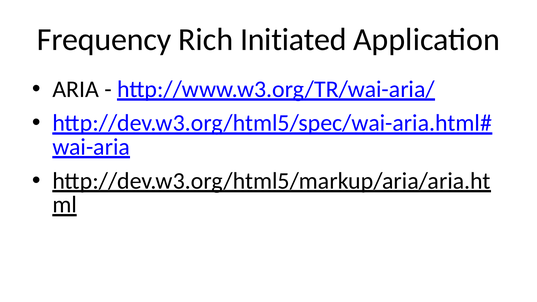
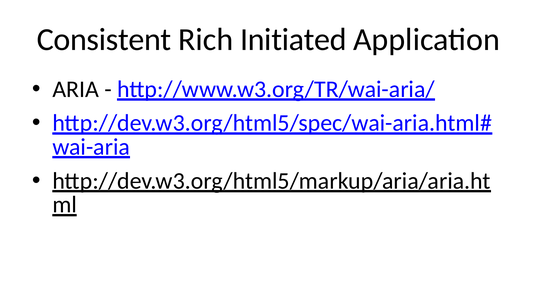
Frequency: Frequency -> Consistent (104, 40)
